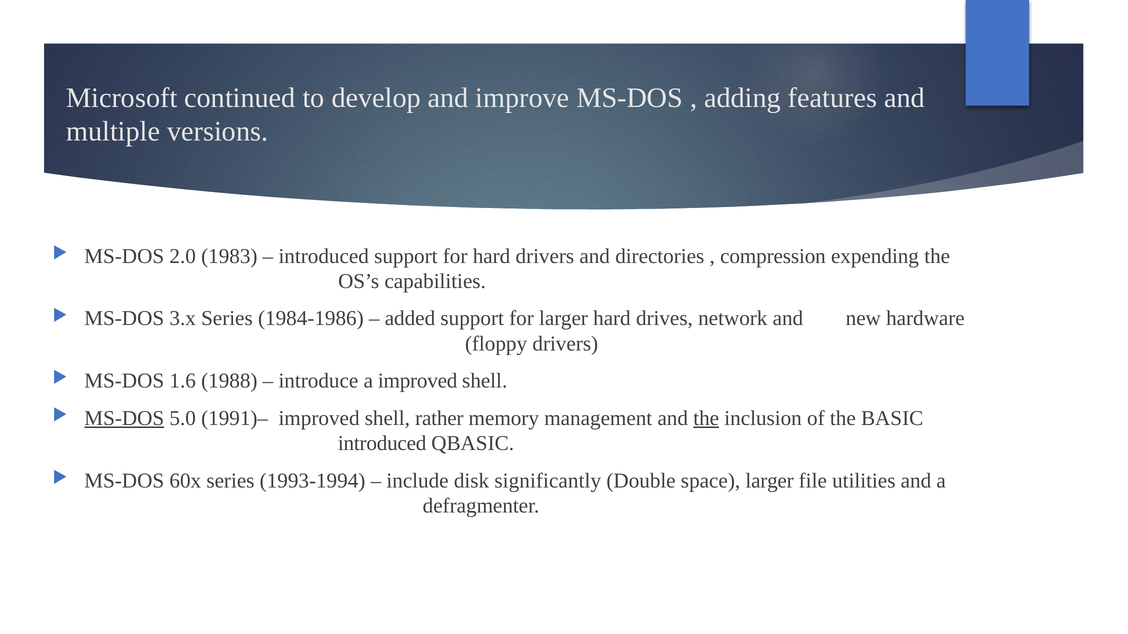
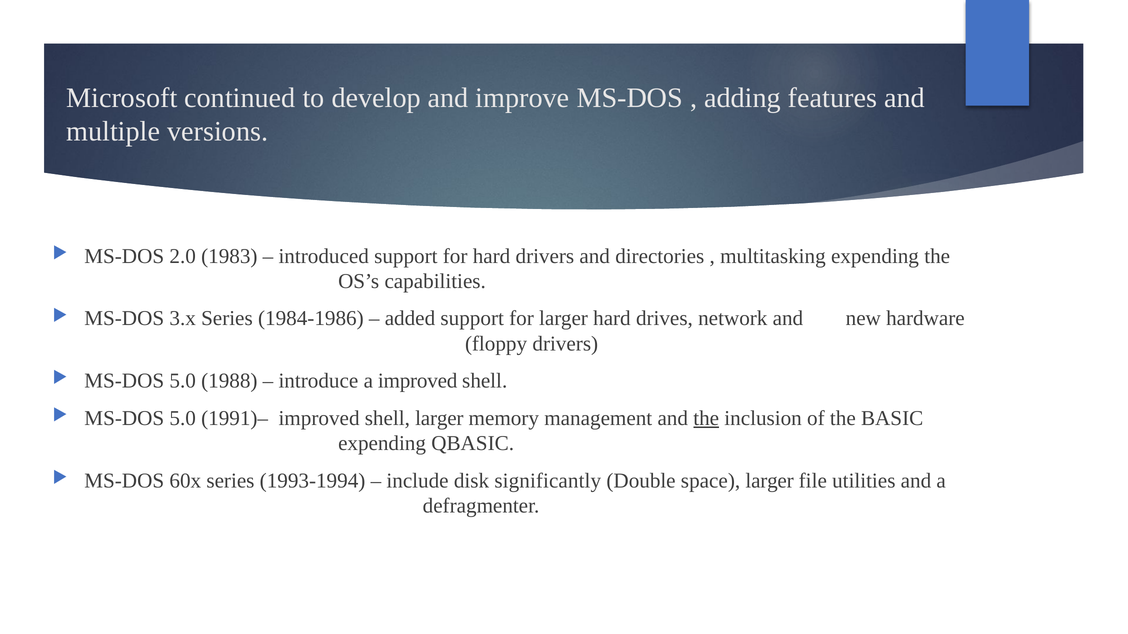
compression: compression -> multitasking (773, 256)
1.6: 1.6 -> 5.0 (183, 381)
MS-DOS underline: present -> none (124, 418)
shell rather: rather -> larger (439, 418)
introduced: introduced -> expending (382, 444)
